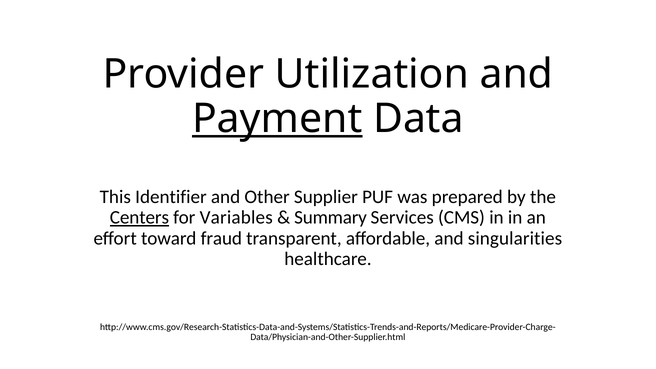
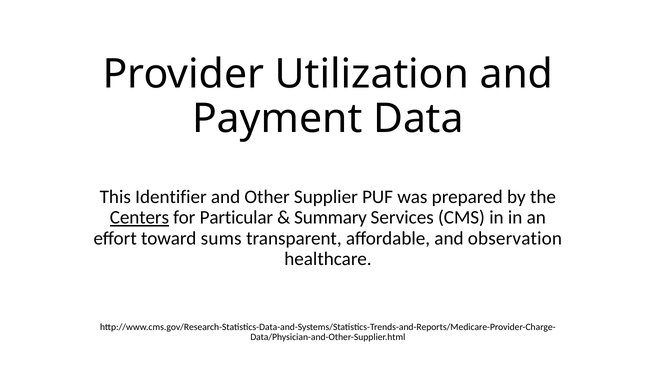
Payment underline: present -> none (277, 119)
Variables: Variables -> Particular (236, 218)
fraud: fraud -> sums (221, 238)
singularities: singularities -> observation (515, 238)
